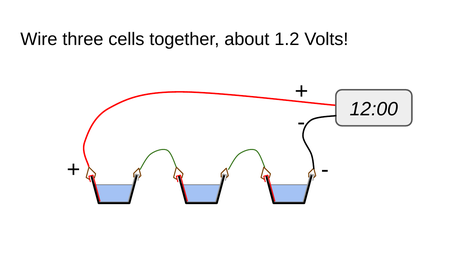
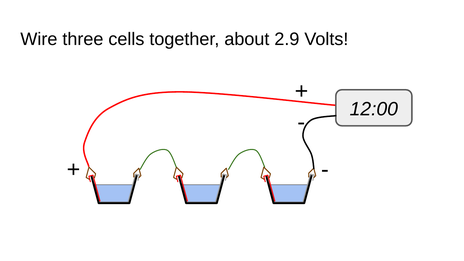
1.2: 1.2 -> 2.9 (287, 39)
